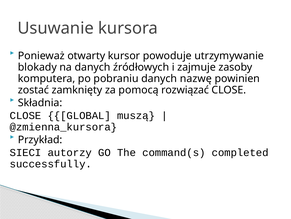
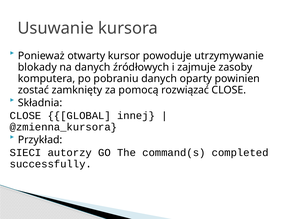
nazwę: nazwę -> oparty (196, 78)
muszą: muszą -> innej (136, 115)
